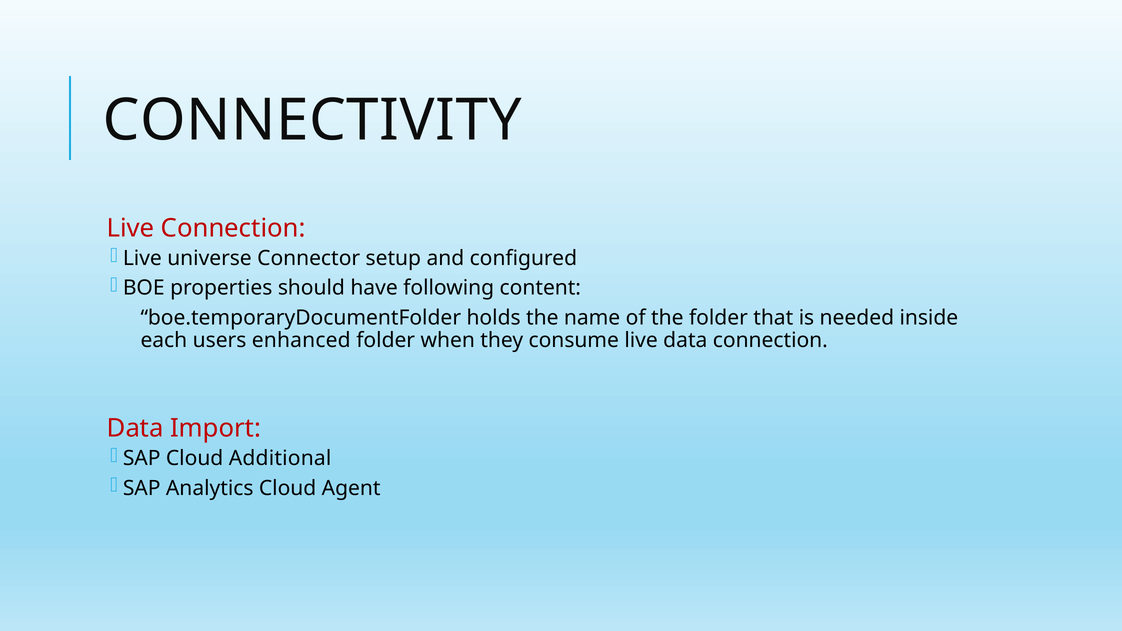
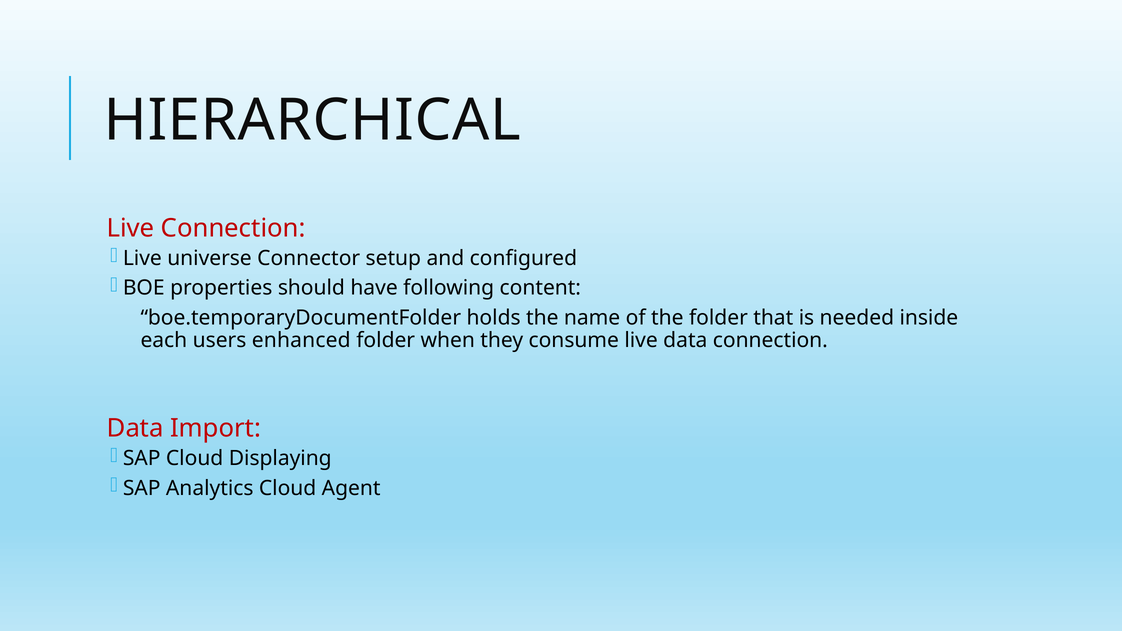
CONNECTIVITY: CONNECTIVITY -> HIERARCHICAL (312, 120)
Additional: Additional -> Displaying (280, 458)
